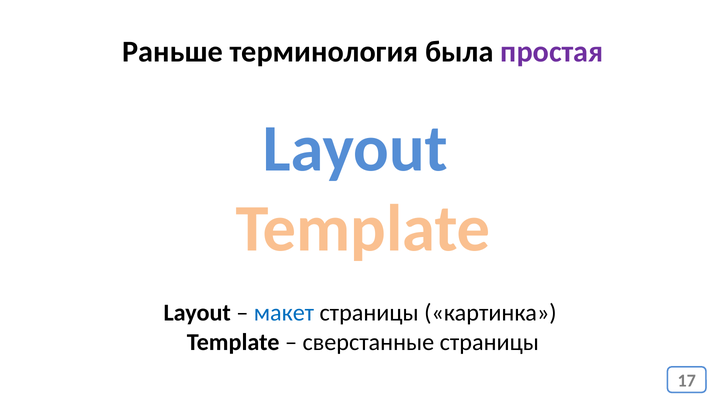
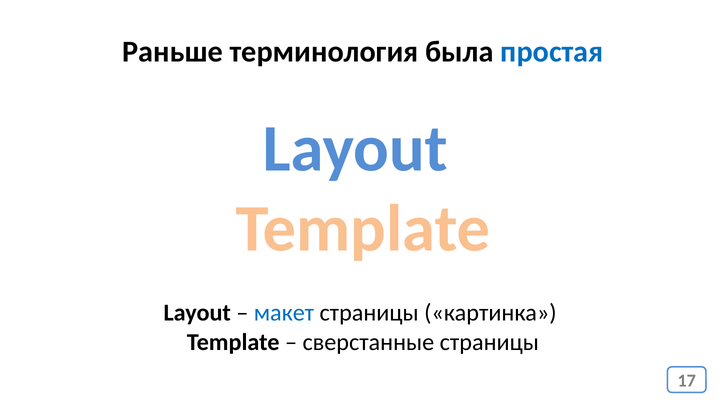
простая colour: purple -> blue (552, 52)
